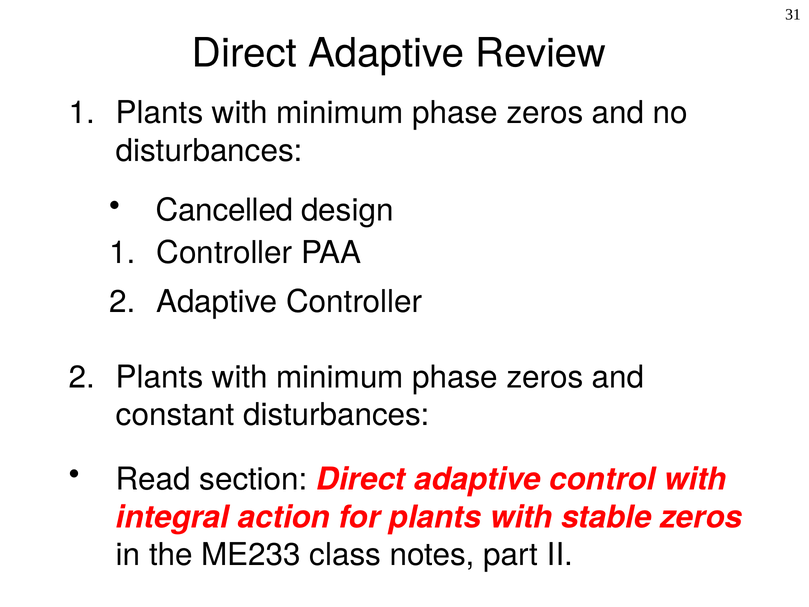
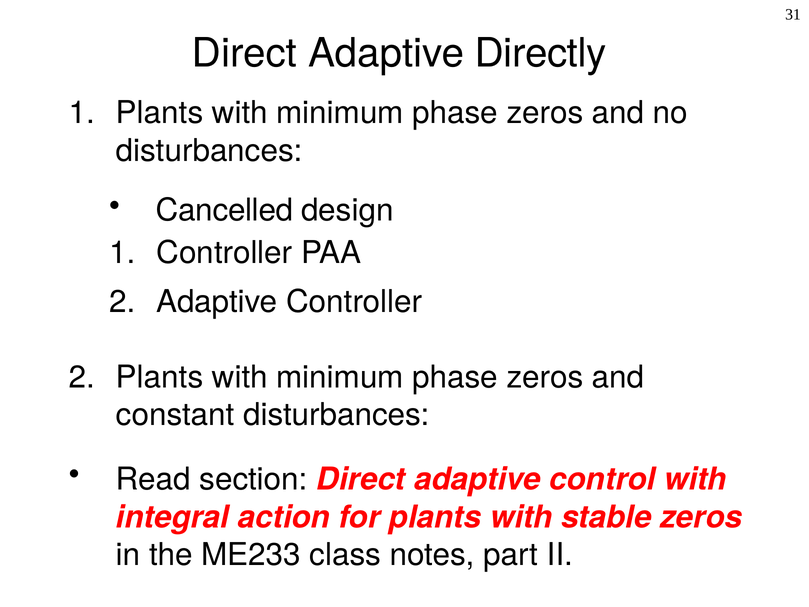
Review: Review -> Directly (541, 53)
